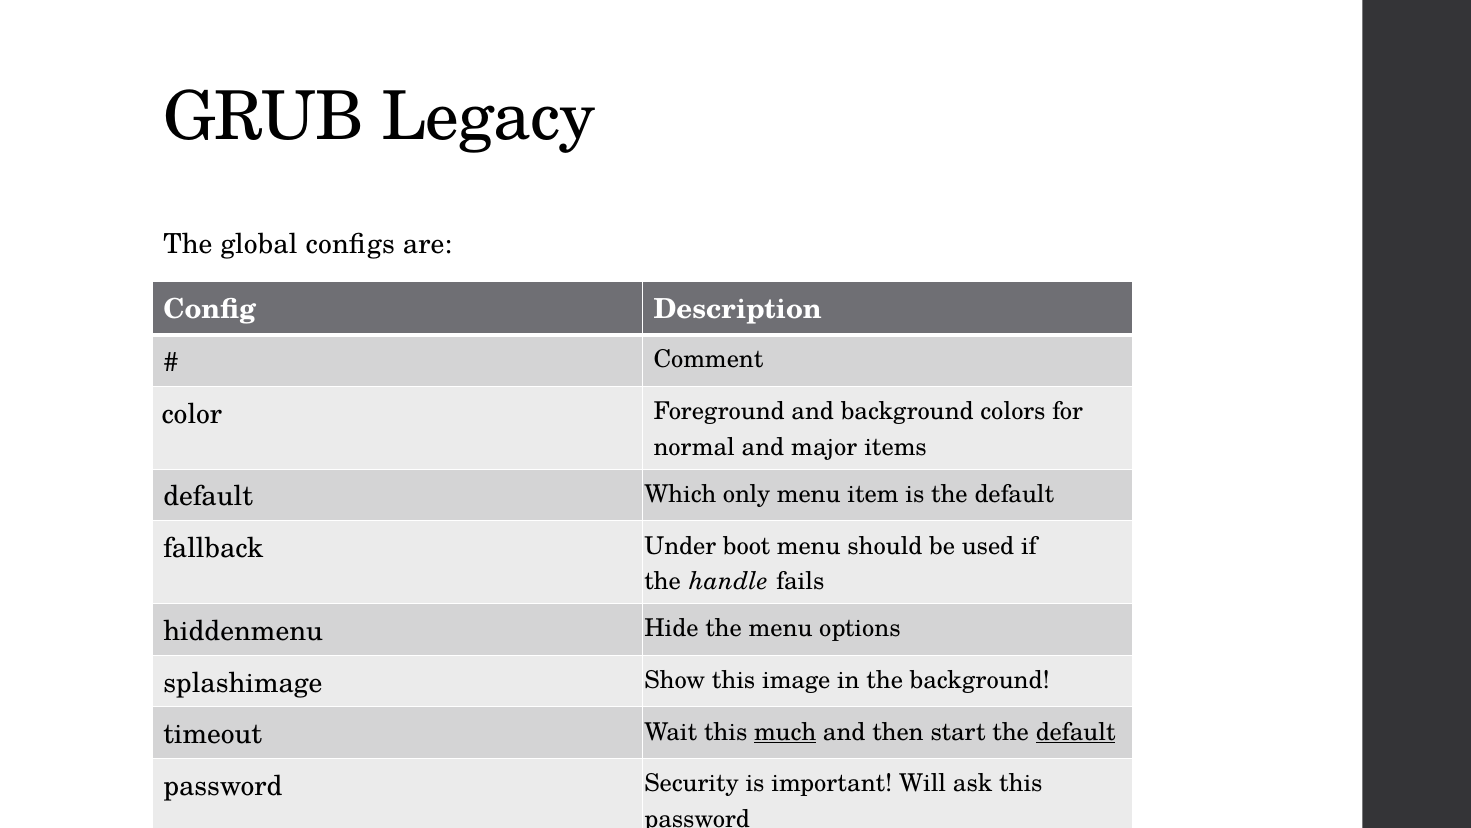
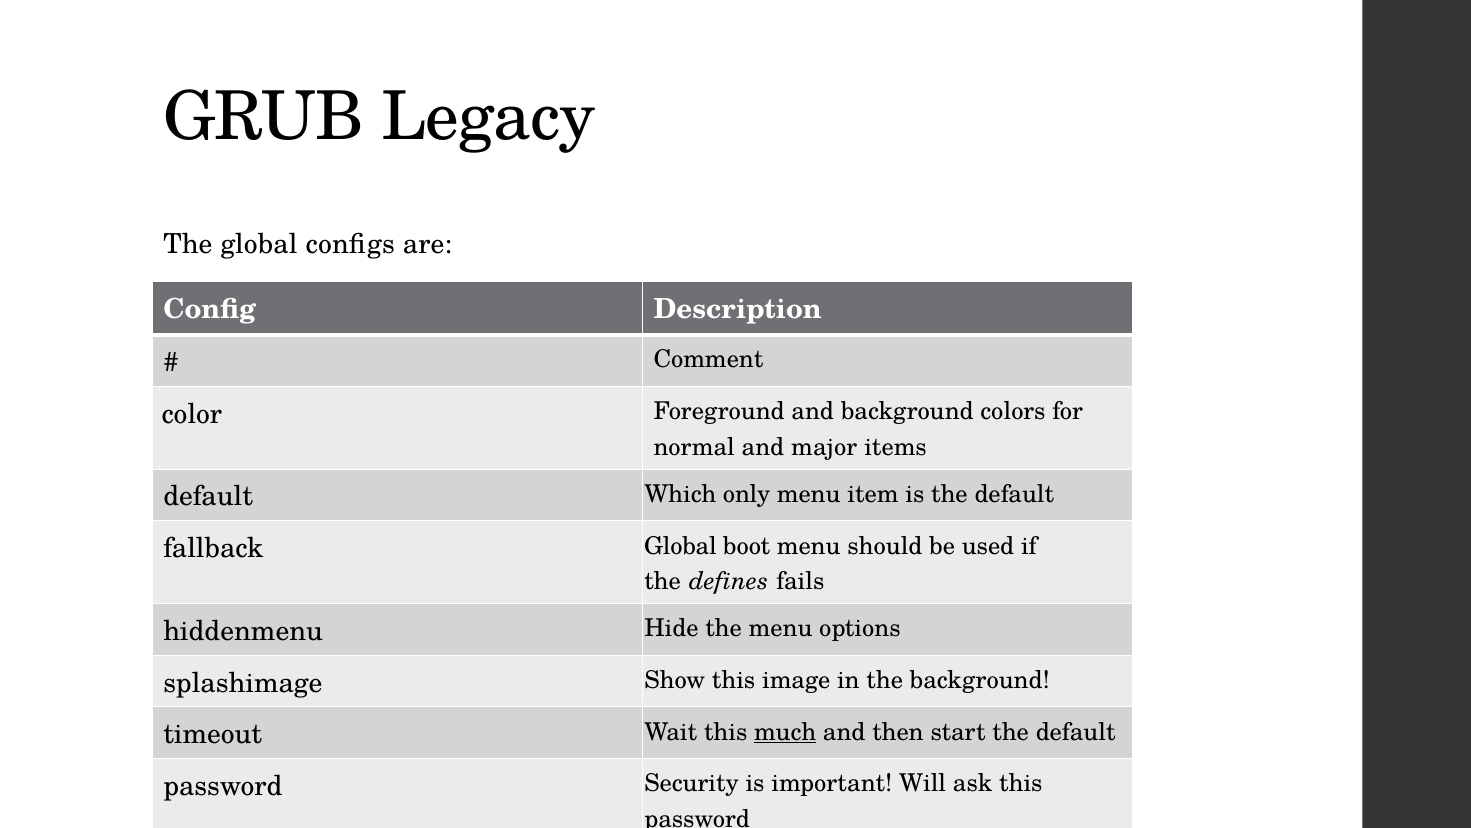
fallback Under: Under -> Global (680, 546)
handle: handle -> defines (729, 581)
default underline: present -> none (1076, 732)
